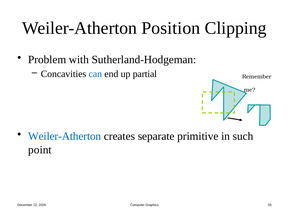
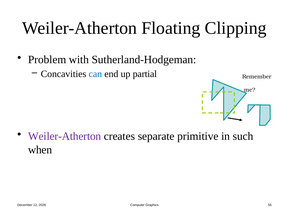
Position: Position -> Floating (171, 28)
Weiler-Atherton colour: blue -> purple (65, 136)
point: point -> when (40, 150)
